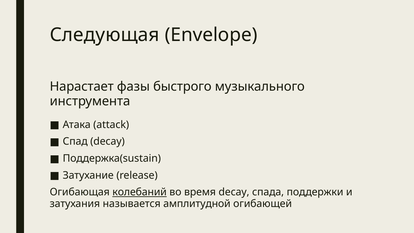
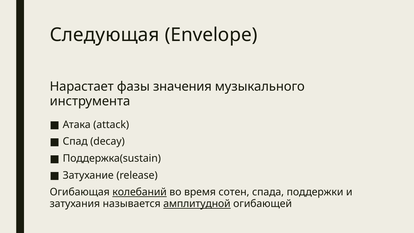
быстрого: быстрого -> значения (182, 87)
время decay: decay -> сотен (234, 192)
амплитудной underline: none -> present (197, 204)
